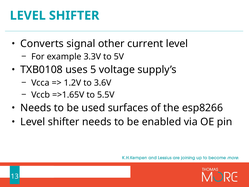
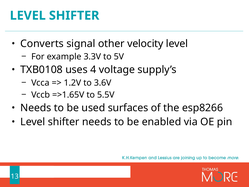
current: current -> velocity (145, 44)
5: 5 -> 4 (93, 70)
